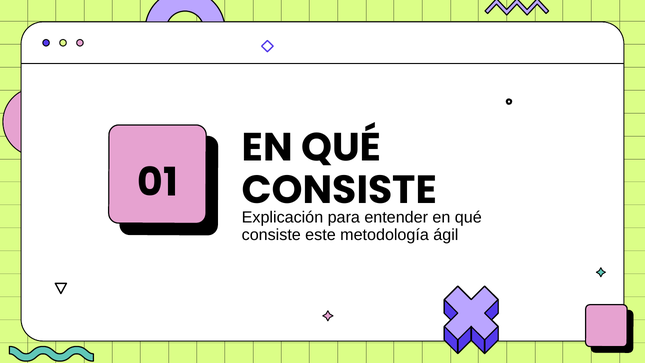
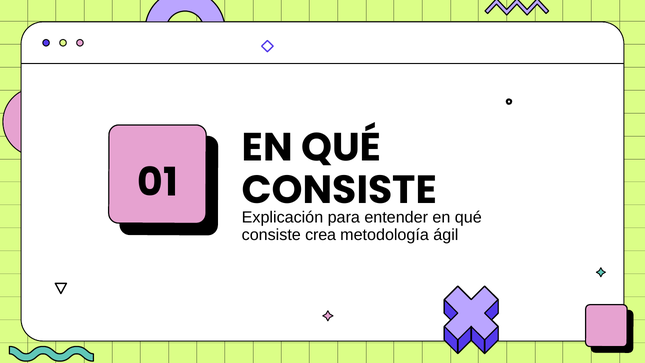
este: este -> crea (321, 235)
